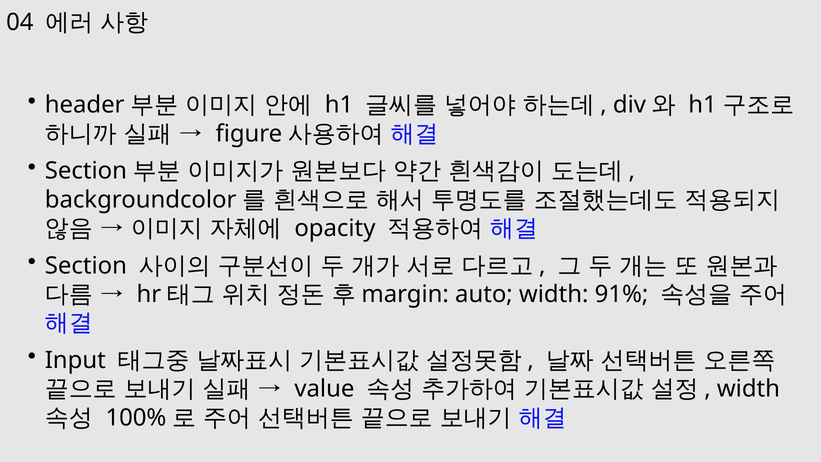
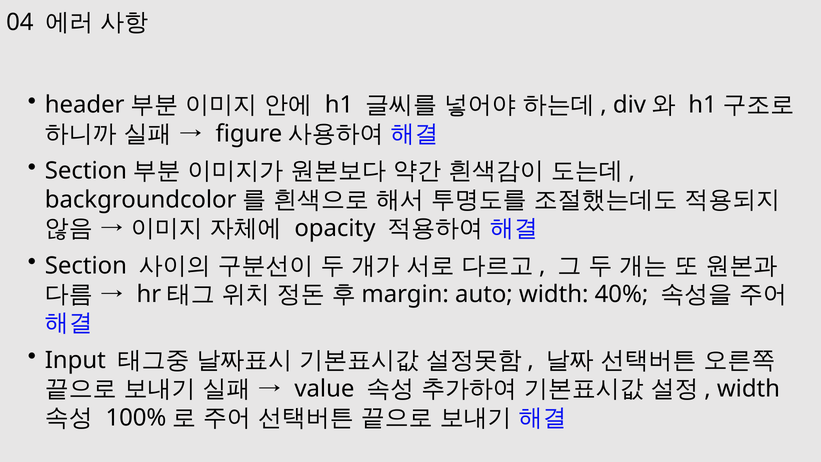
91%: 91% -> 40% (622, 294)
